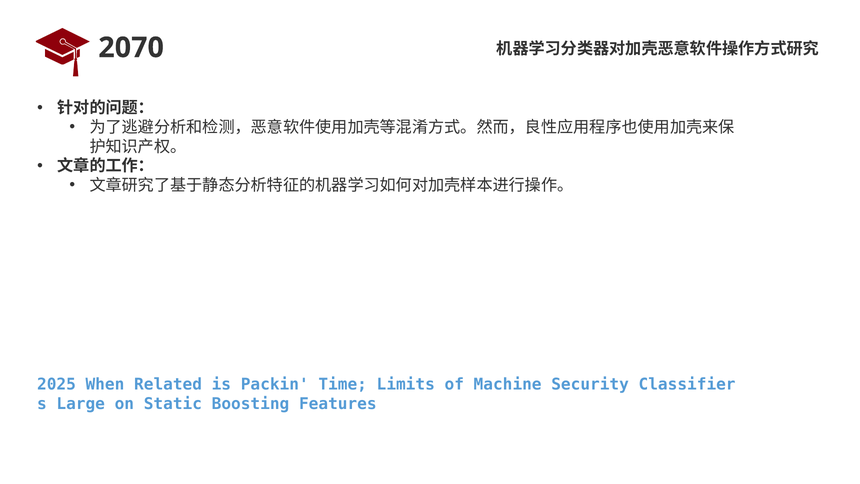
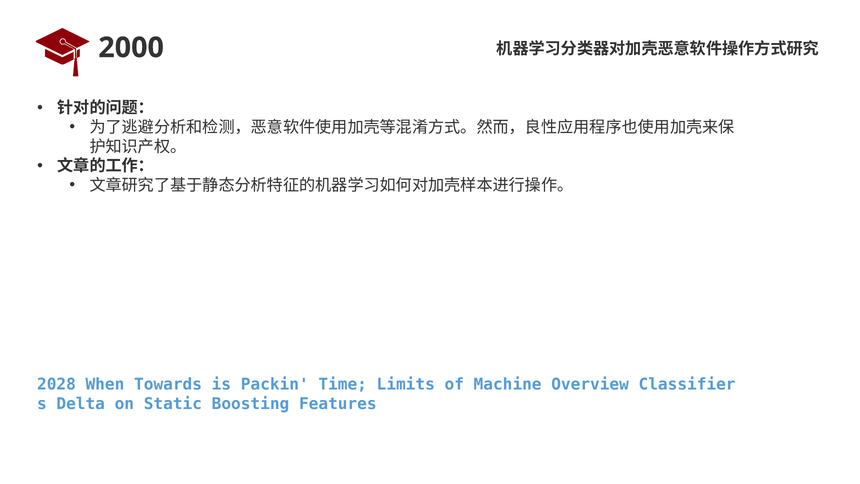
2070: 2070 -> 2000 (131, 48)
2025: 2025 -> 2028 (56, 384)
Related: Related -> Towards (168, 384)
Security: Security -> Overview (590, 384)
Large: Large -> Delta (81, 404)
